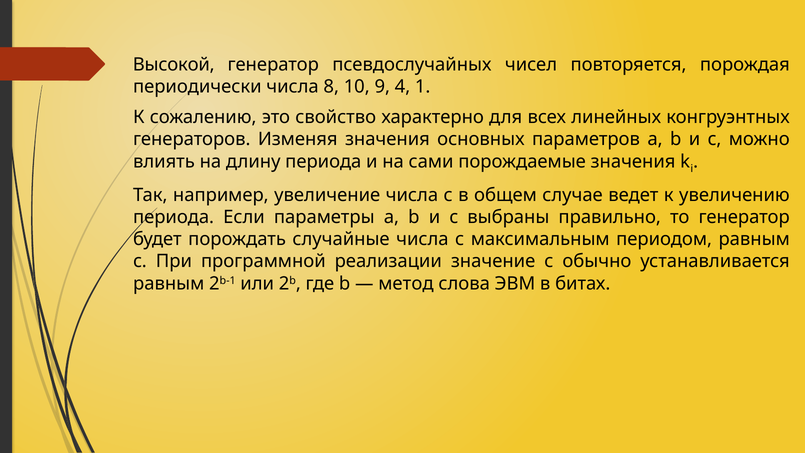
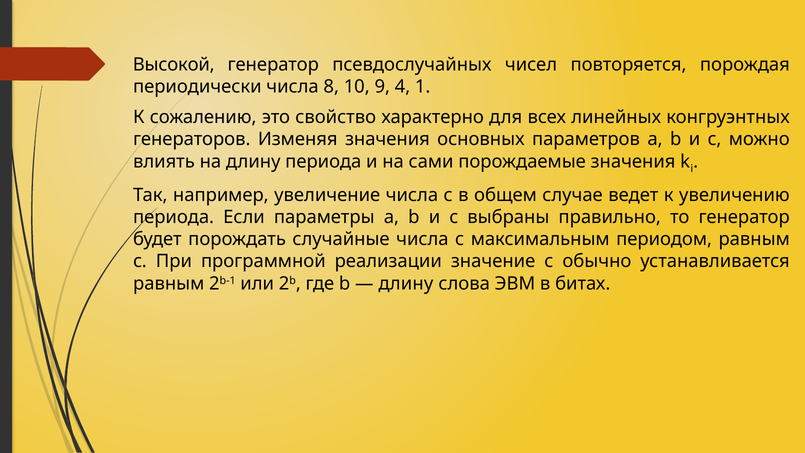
метод: метод -> длину (406, 283)
